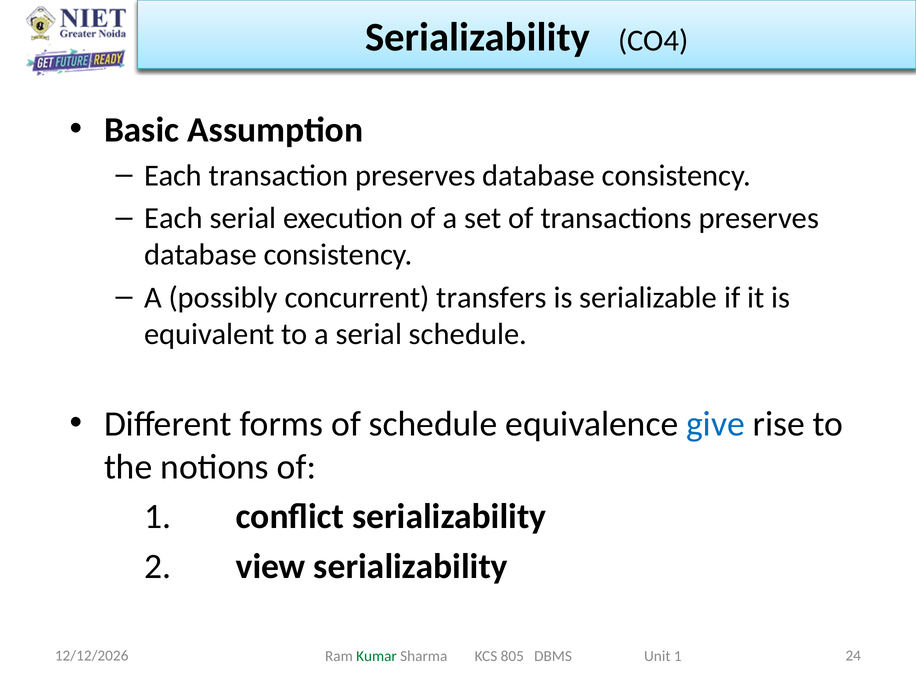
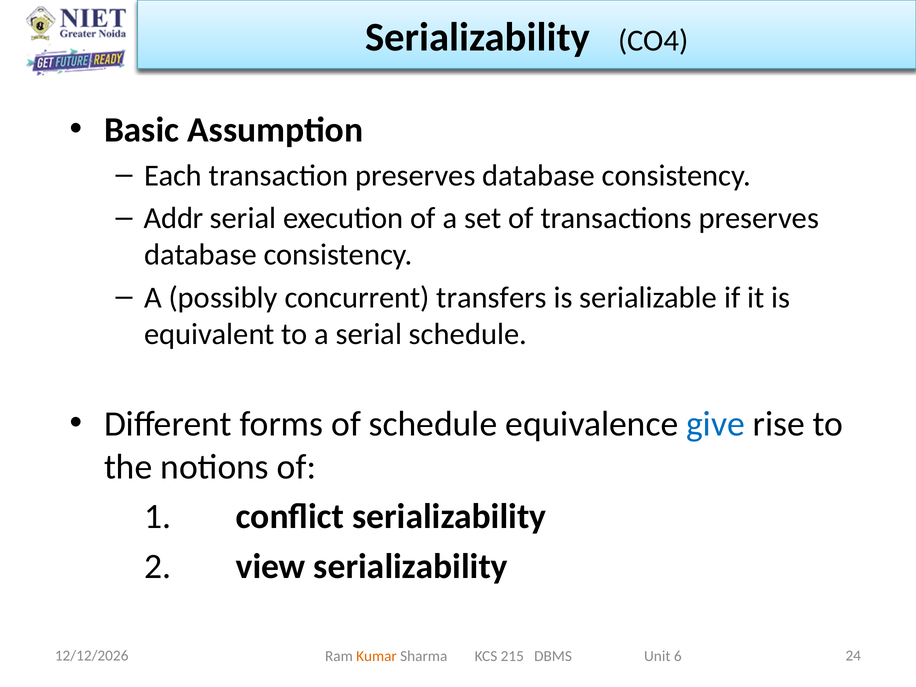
Each: Each -> Addr (174, 218)
Kumar colour: green -> orange (377, 656)
805: 805 -> 215 (512, 656)
Unit 1: 1 -> 6 (678, 656)
